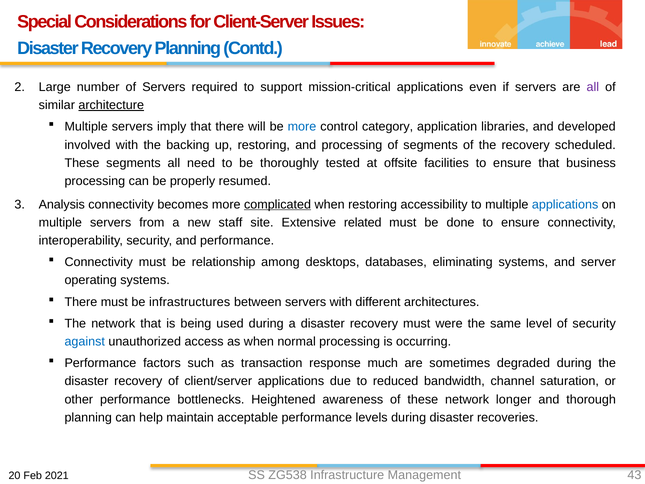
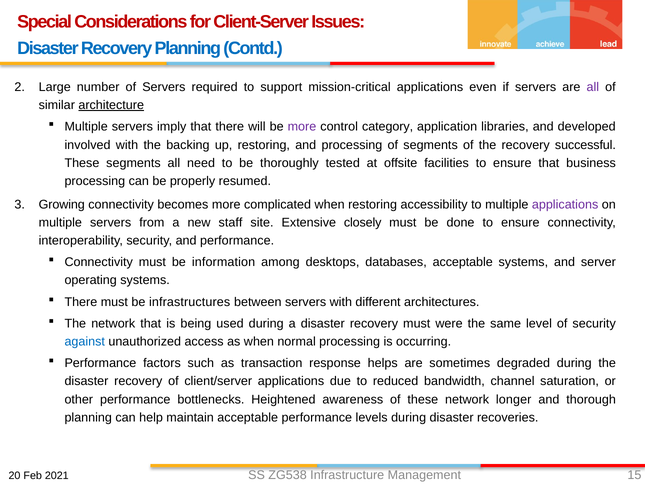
more colour: blue -> purple (302, 127)
scheduled: scheduled -> successful (585, 145)
Analysis: Analysis -> Growing (62, 204)
complicated underline: present -> none (278, 204)
applications colour: blue -> purple (565, 204)
related: related -> closely (363, 222)
relationship: relationship -> information (224, 262)
databases eliminating: eliminating -> acceptable (463, 262)
much: much -> helps (383, 363)
43: 43 -> 15 (634, 475)
